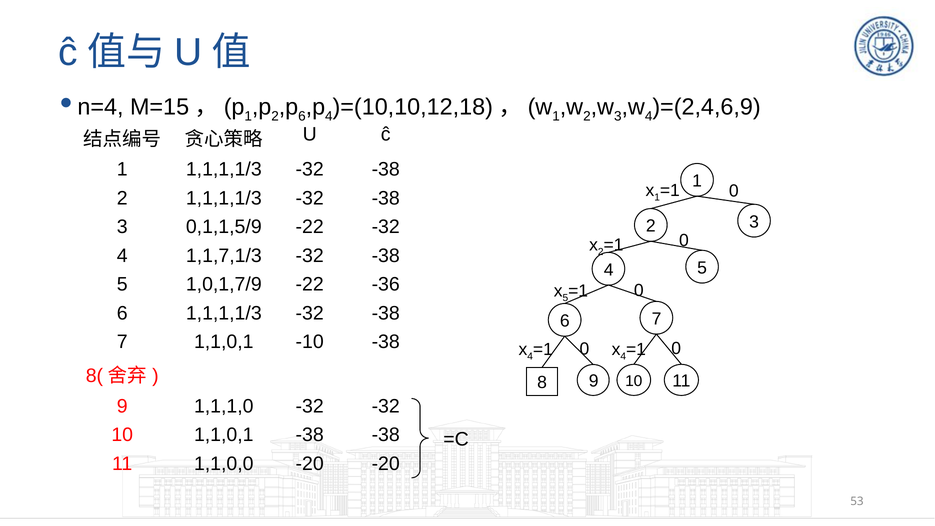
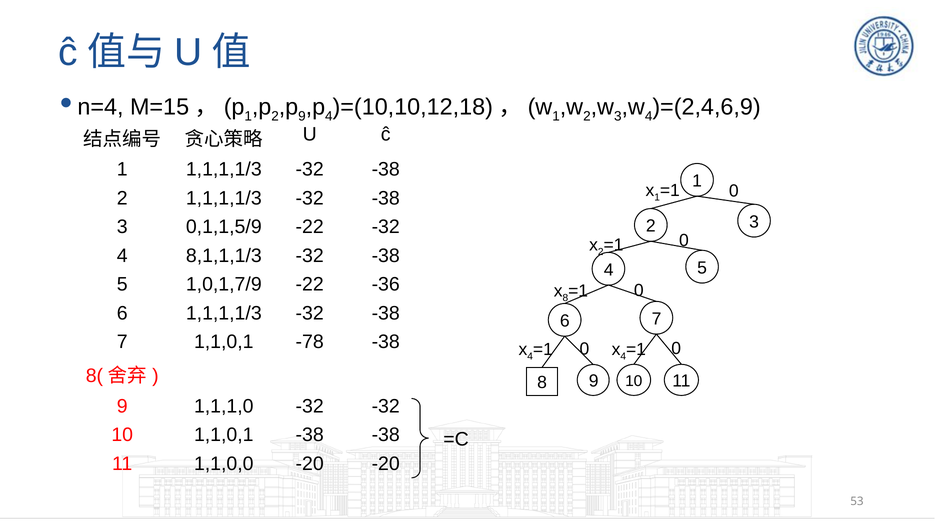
6: 6 -> 9 (302, 116)
1,1,7,1/3: 1,1,7,1/3 -> 8,1,1,1/3 (224, 256)
5: 5 -> 8 (565, 298)
-10: -10 -> -78 (310, 342)
